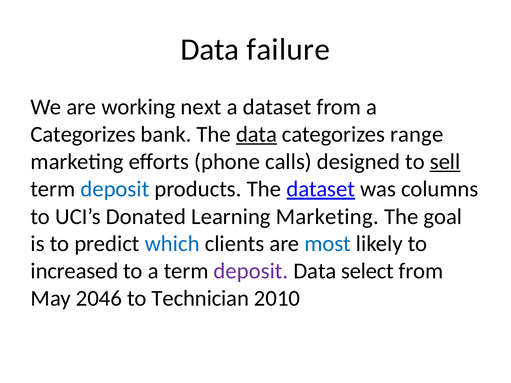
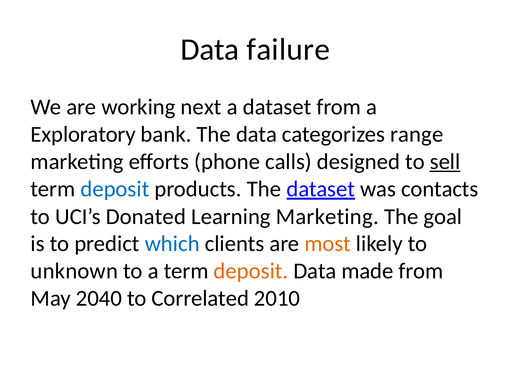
Categorizes: Categorizes -> Exploratory (83, 134)
data underline: present -> none (256, 134)
columns: columns -> contacts (440, 189)
most colour: blue -> orange (328, 244)
increased: increased -> unknown (74, 271)
deposit colour: purple -> orange (251, 271)
select: select -> made (367, 271)
2046: 2046 -> 2040 (99, 299)
Technician: Technician -> Correlated (200, 299)
